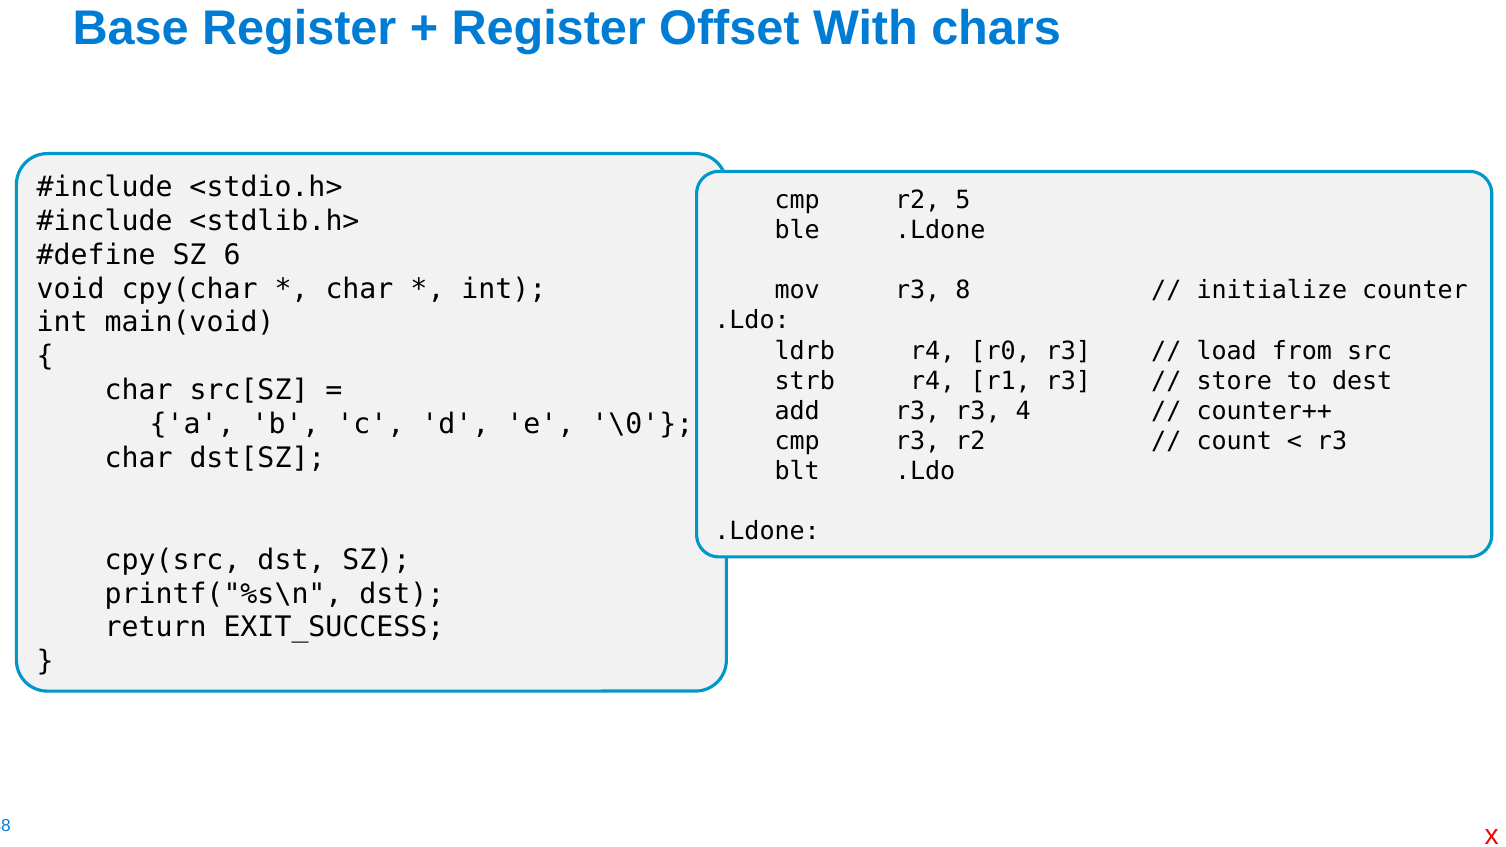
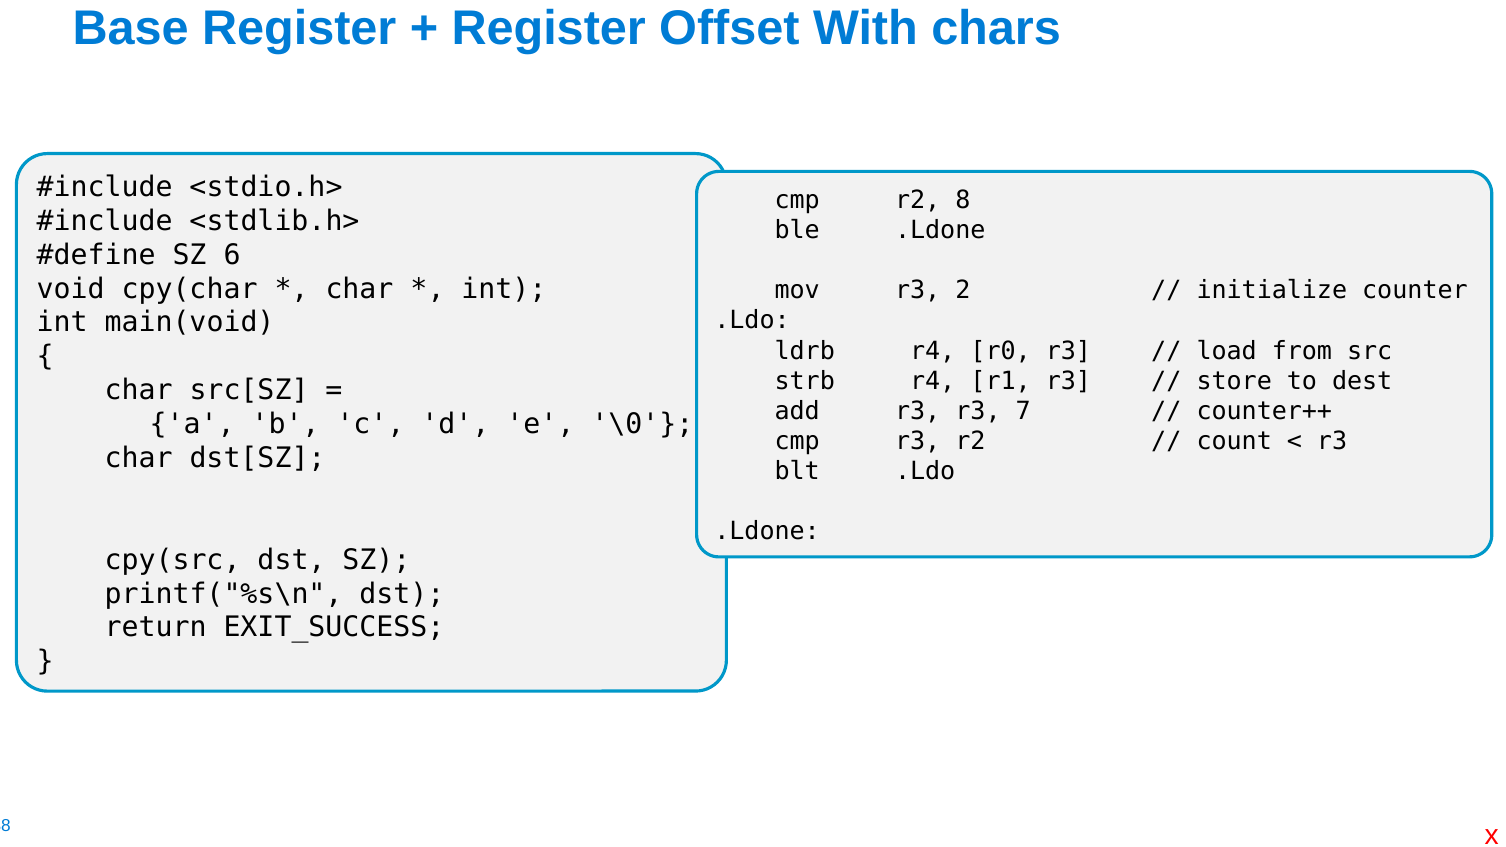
5: 5 -> 8 (963, 200)
8: 8 -> 2 (963, 291)
4: 4 -> 7 (1023, 411)
